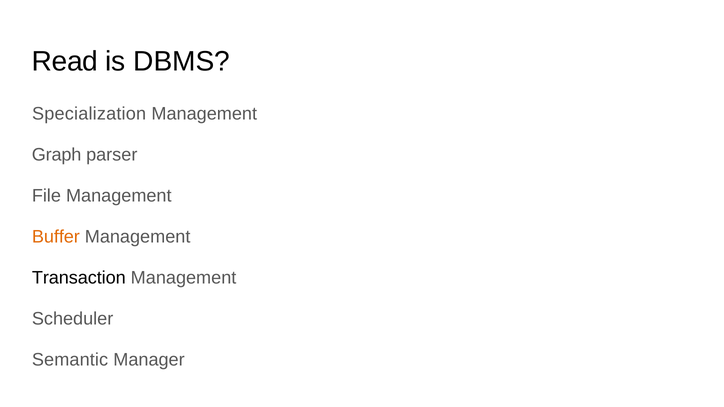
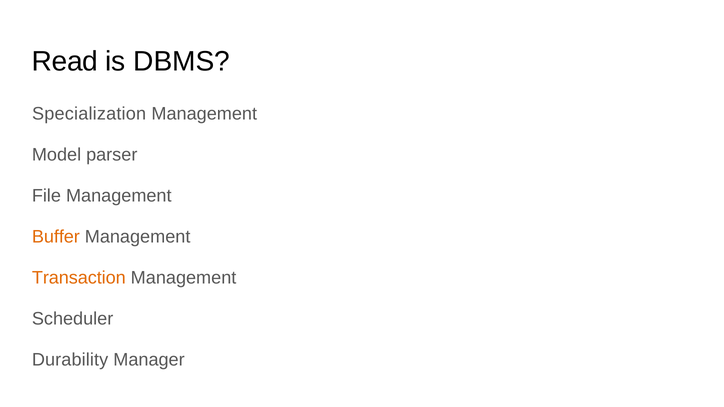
Graph: Graph -> Model (57, 155)
Transaction colour: black -> orange (79, 278)
Semantic: Semantic -> Durability (70, 360)
